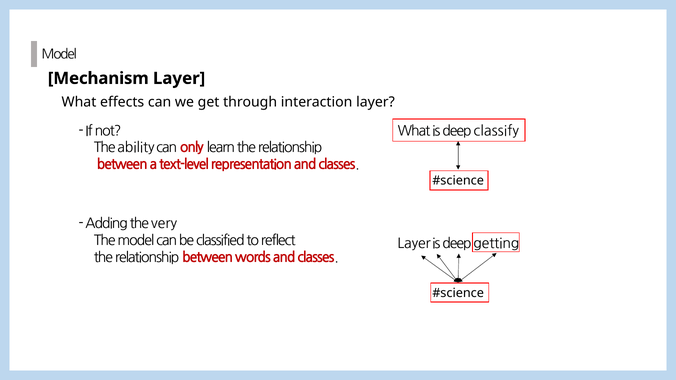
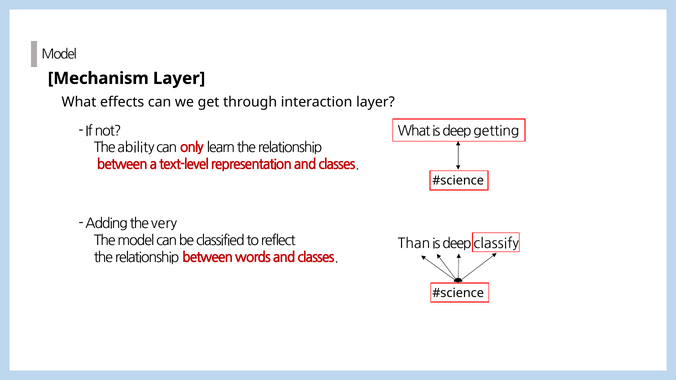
classify: classify -> getting (496, 131)
Layer: Layer -> Than (414, 244)
getting: getting -> classify (496, 244)
